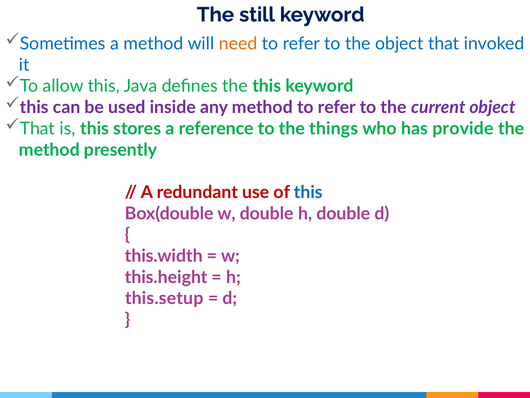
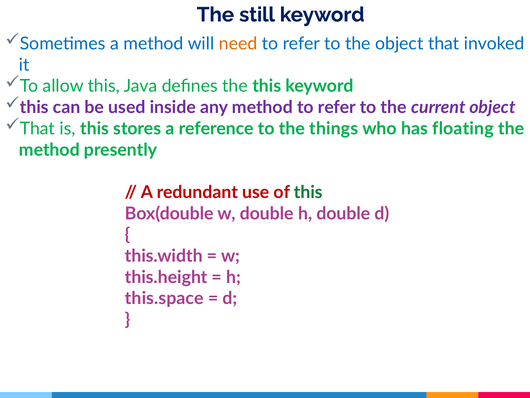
provide: provide -> floating (463, 128)
this colour: blue -> green (308, 192)
this.setup: this.setup -> this.space (164, 298)
